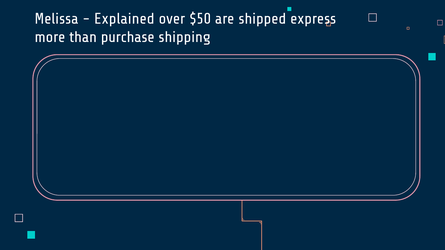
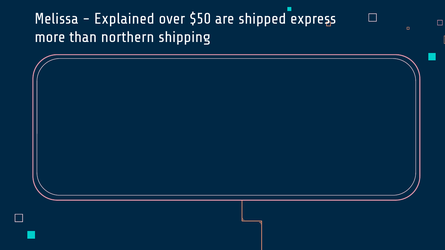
purchase: purchase -> northern (128, 37)
